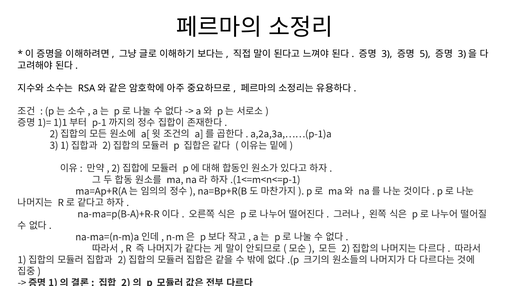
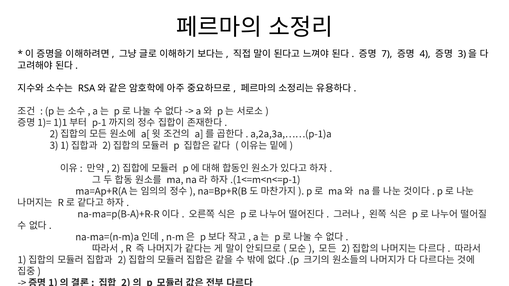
3: 3 -> 7 (387, 54)
5: 5 -> 4 (425, 54)
